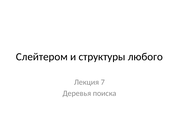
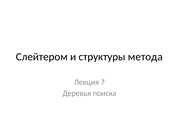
любого: любого -> метода (145, 57)
